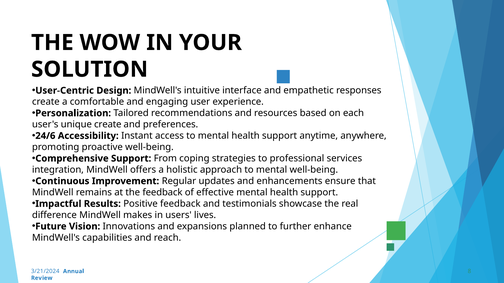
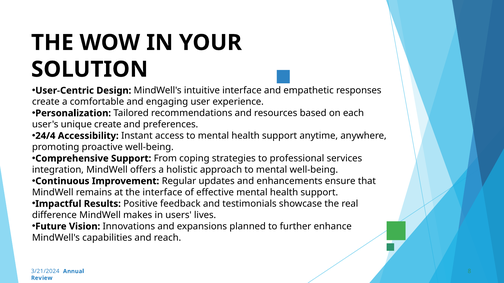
24/6: 24/6 -> 24/4 (45, 136)
the feedback: feedback -> interface (162, 193)
